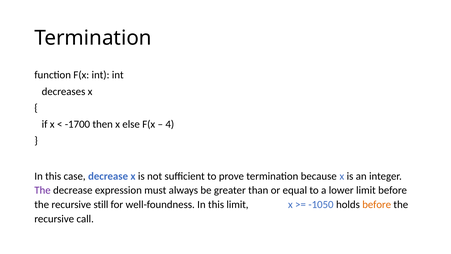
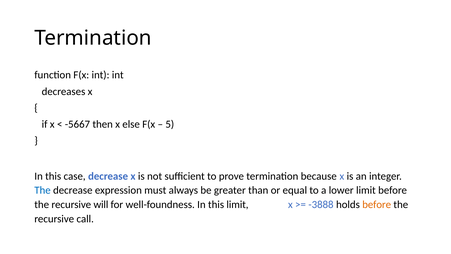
-1700: -1700 -> -5667 (77, 124)
4: 4 -> 5 (170, 124)
The colour: purple -> blue (43, 190)
still: still -> will (101, 204)
-1050: -1050 -> -3888 (321, 204)
